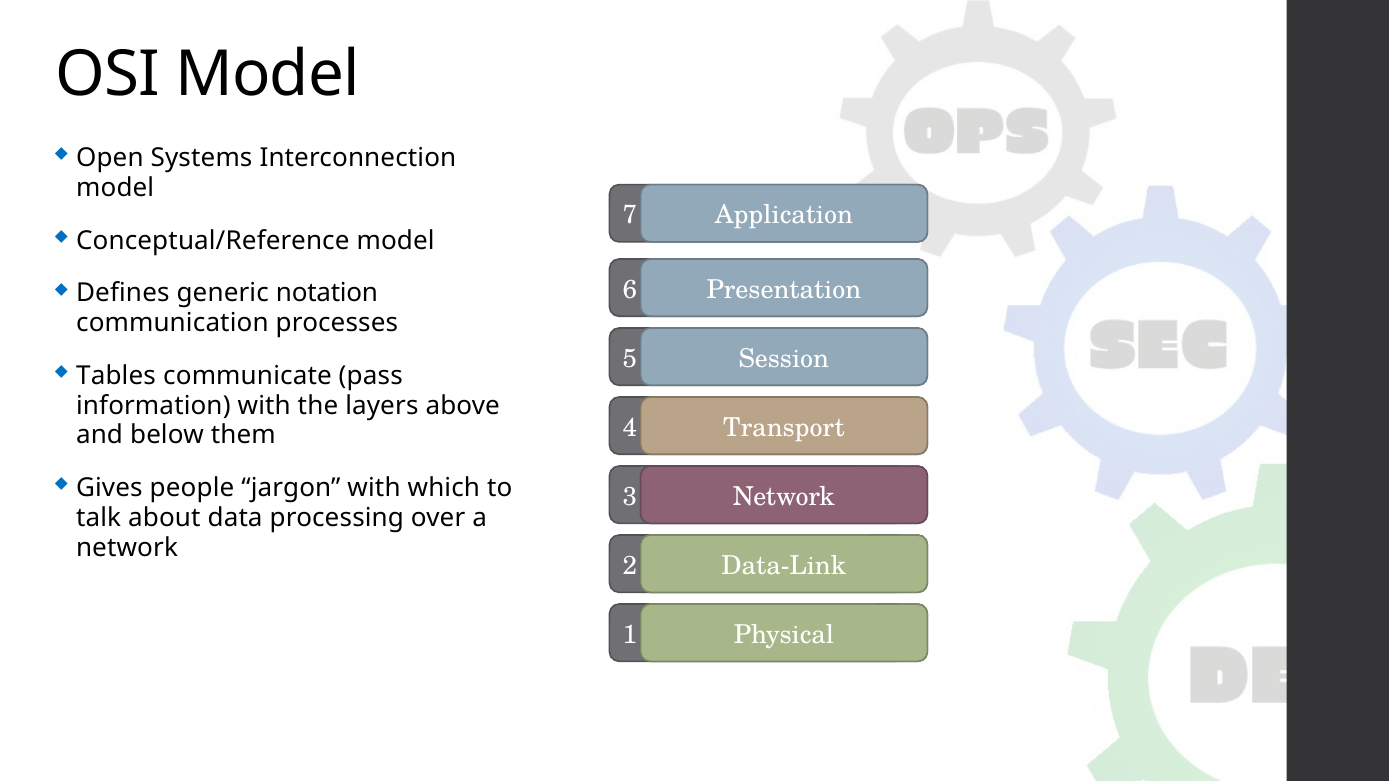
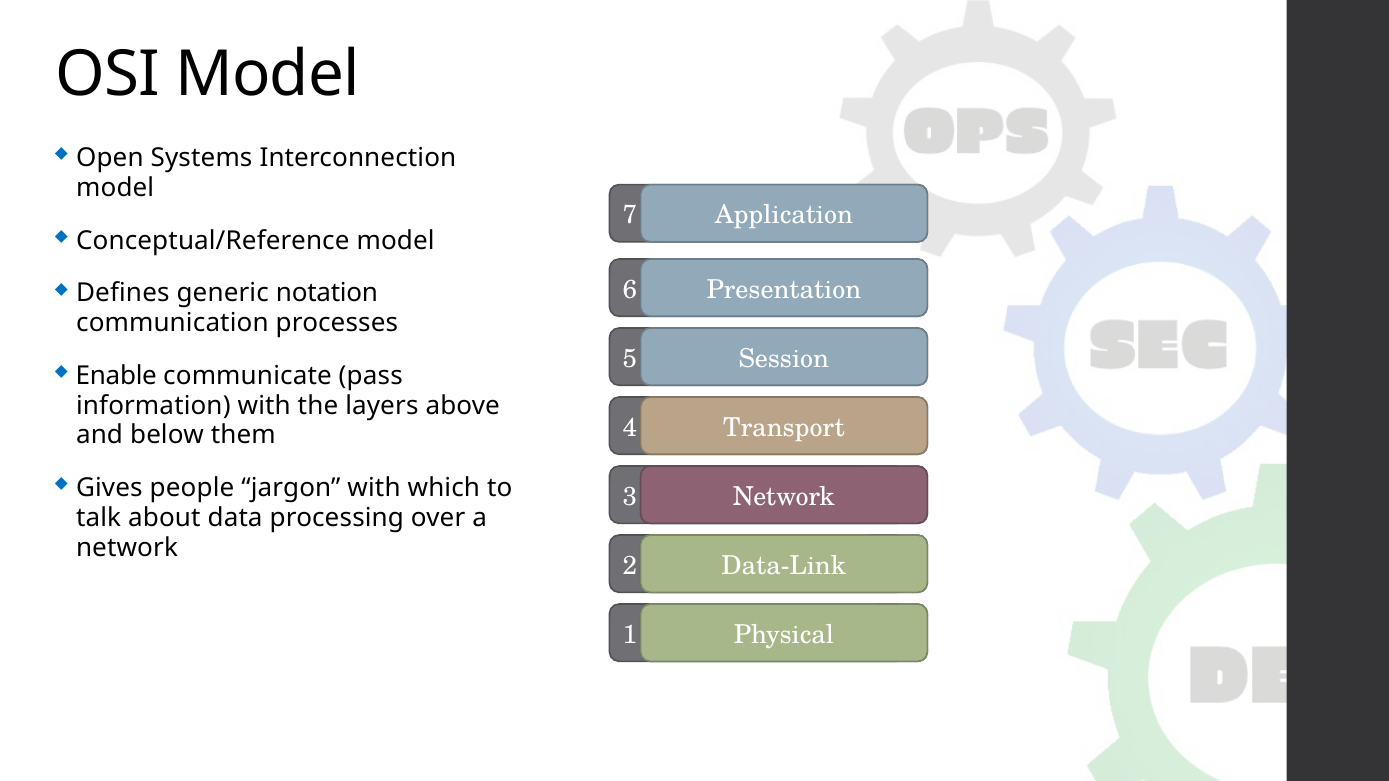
Tables: Tables -> Enable (116, 376)
